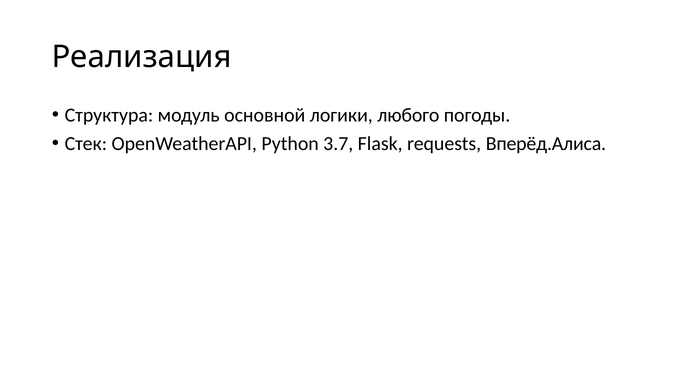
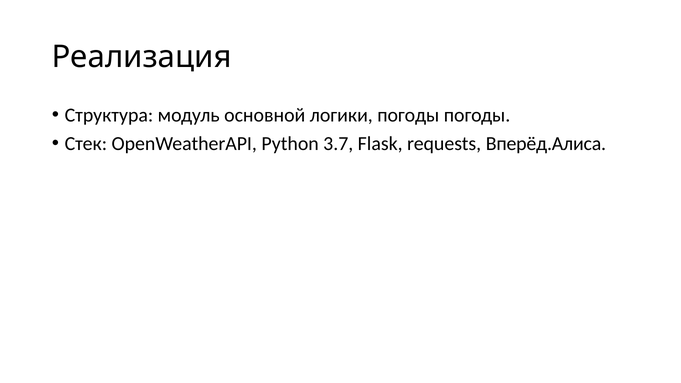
логики любого: любого -> погоды (408, 115)
